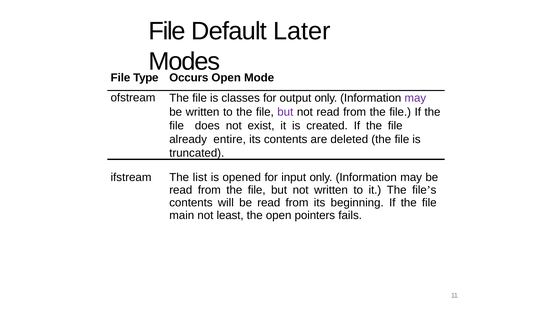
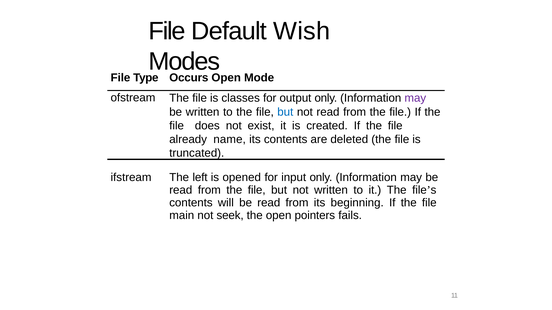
Later: Later -> Wish (302, 31)
but colour: purple -> blue (285, 112)
entire: entire -> name (230, 140)
list: list -> left (200, 178)
least: least -> seek (230, 216)
